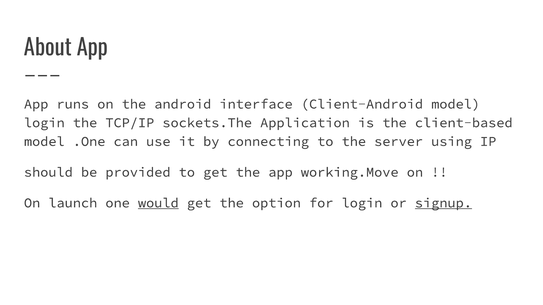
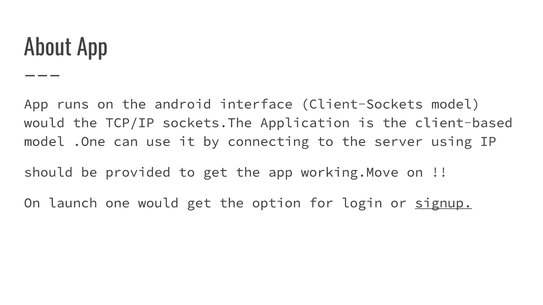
Client-Android: Client-Android -> Client-Sockets (362, 104)
login: login -> would (44, 123)
would underline: present -> none (158, 203)
